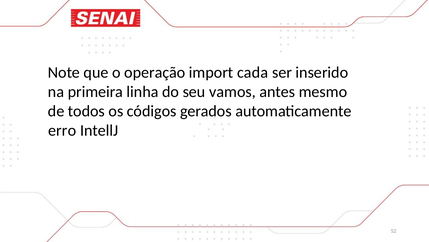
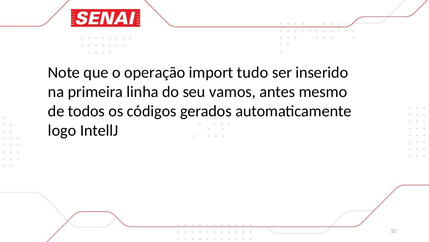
cada: cada -> tudo (253, 72)
erro: erro -> logo (62, 130)
